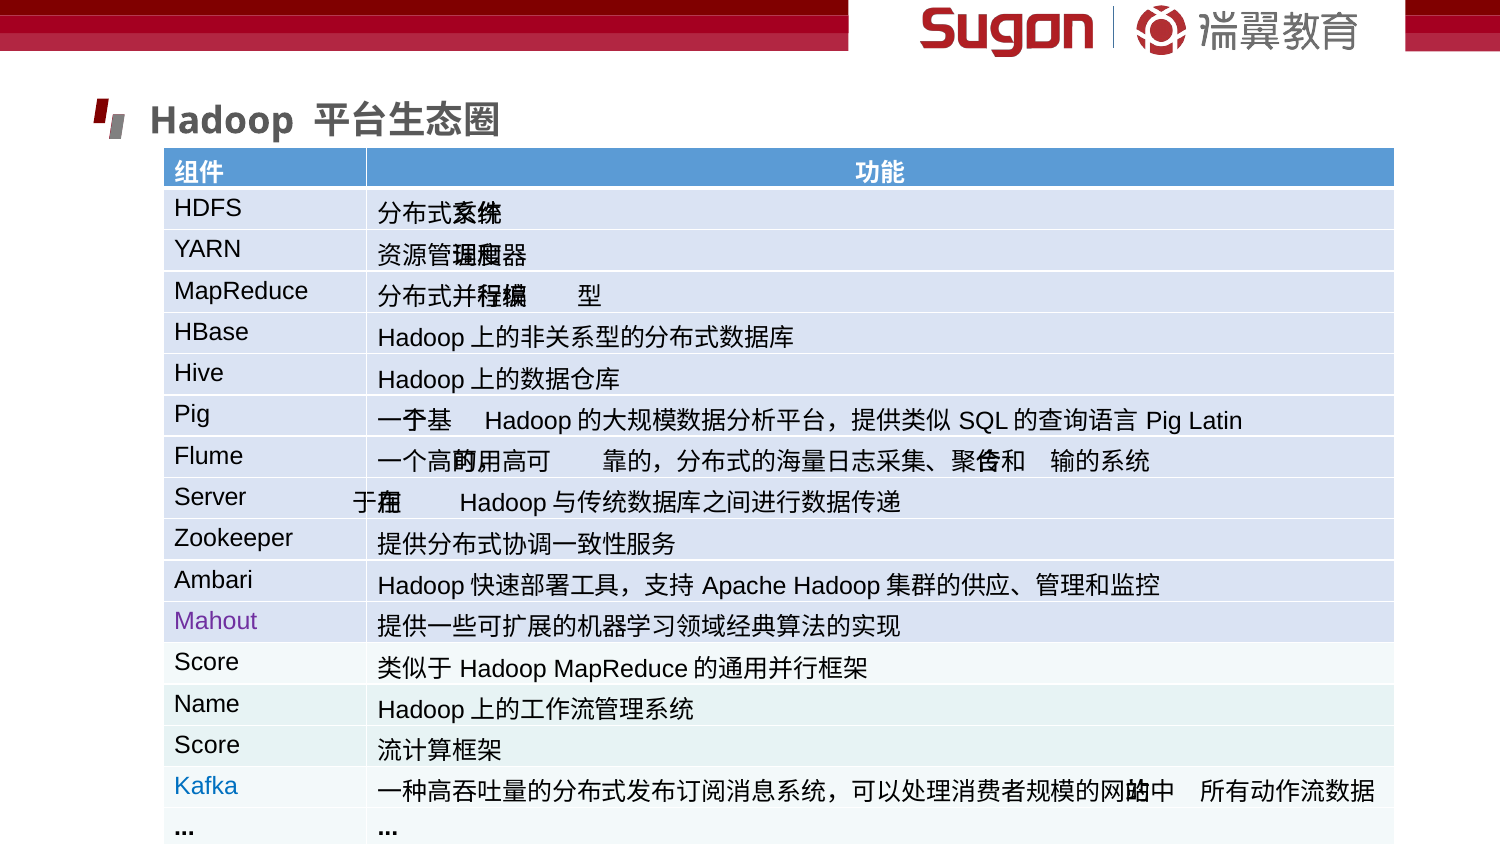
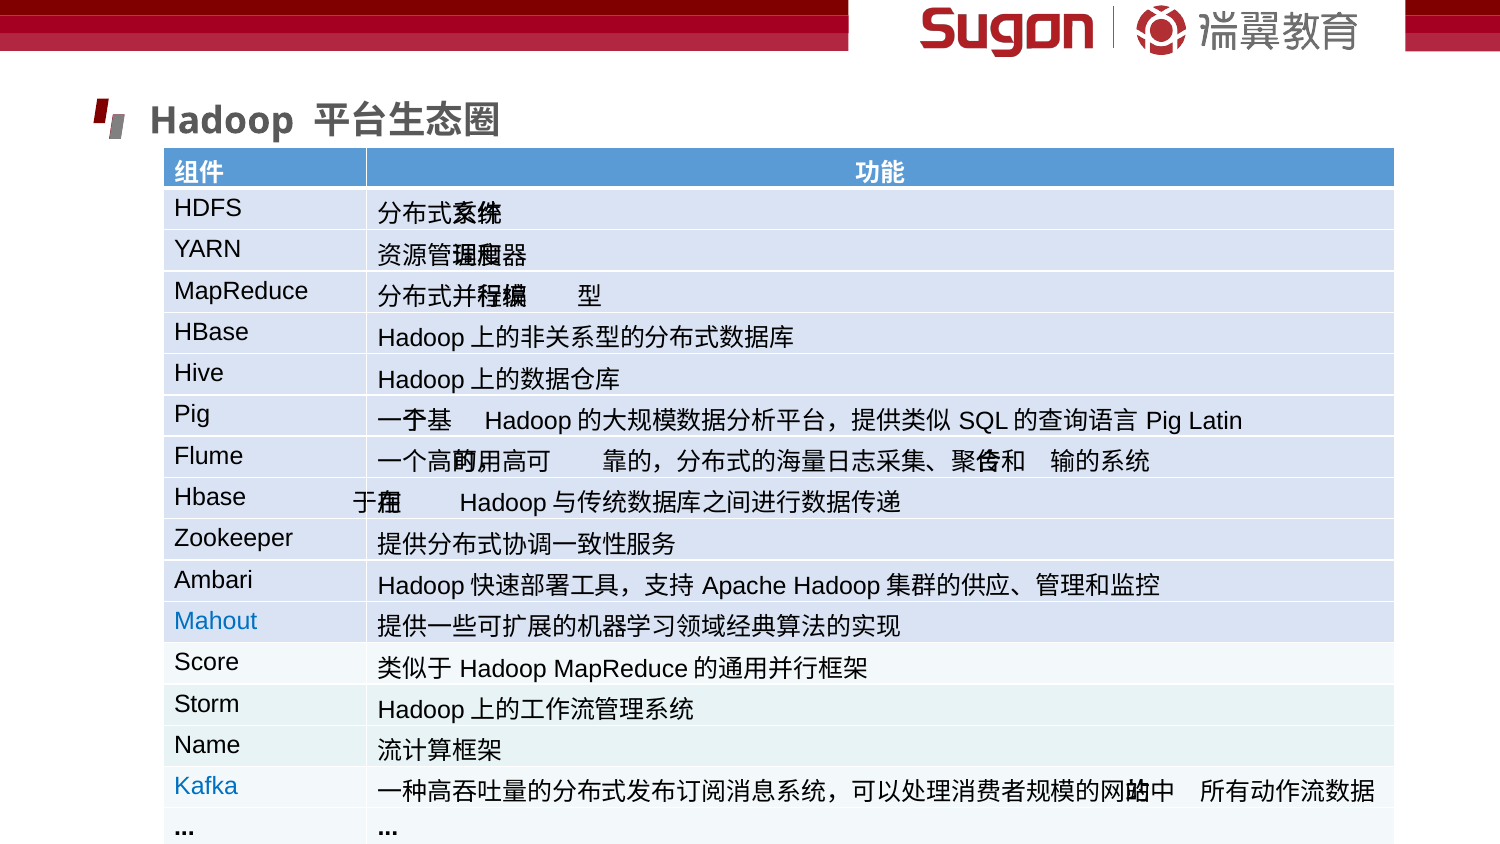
Server: Server -> Hbase (210, 497)
Mahout colour: purple -> blue (216, 621)
Name: Name -> Storm (207, 704)
Score: Score -> Name (207, 745)
